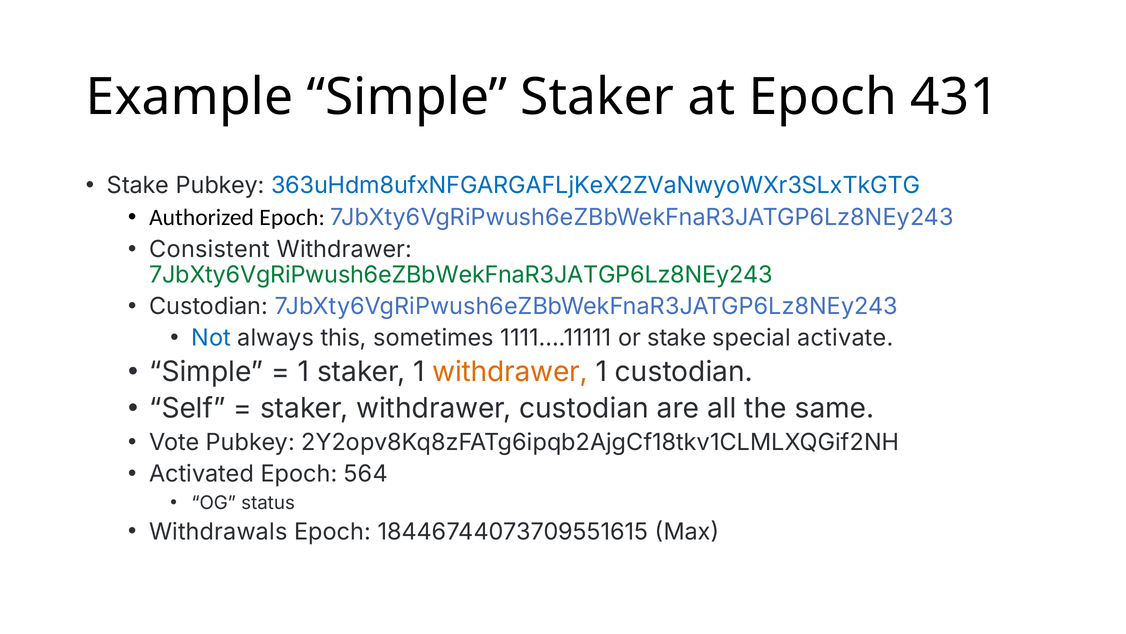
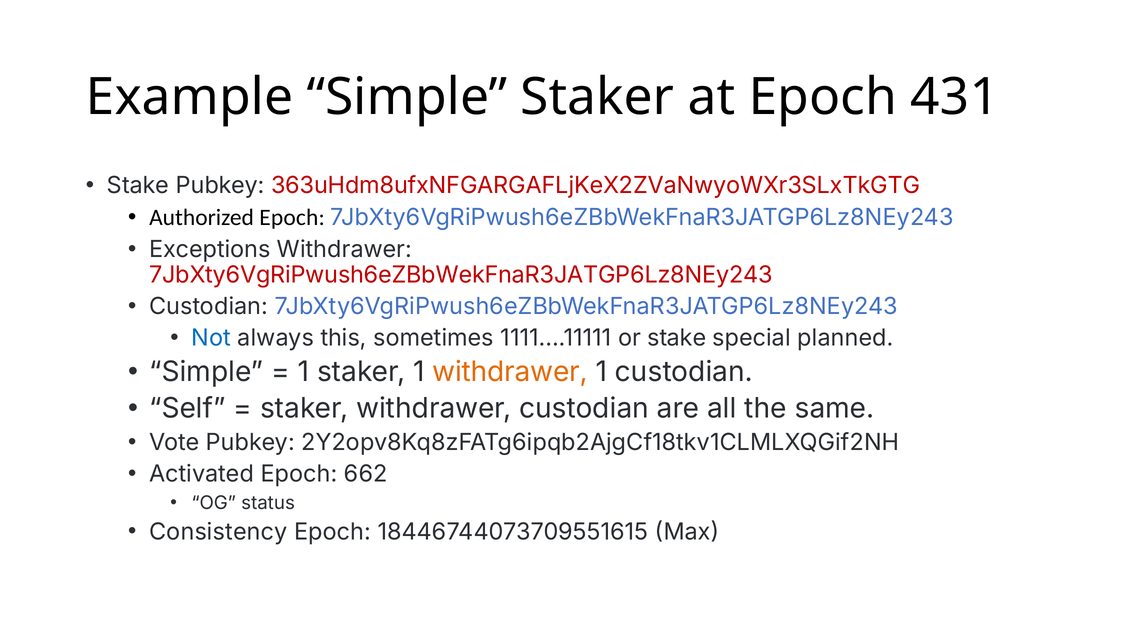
363uHdm8ufxNFGARGAFLjKeX2ZVaNwyoWXr3SLxTkGTG colour: blue -> red (596, 186)
Consistent: Consistent -> Exceptions (210, 249)
7JbXty6VgRiPwush6eZBbWekFnaR3JATGP6Lz8NEy243 colour: green -> red (461, 275)
activate: activate -> planned (846, 338)
564: 564 -> 662 (366, 474)
Withdrawals: Withdrawals -> Consistency (218, 531)
